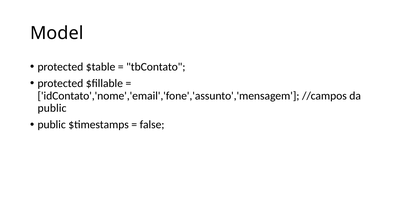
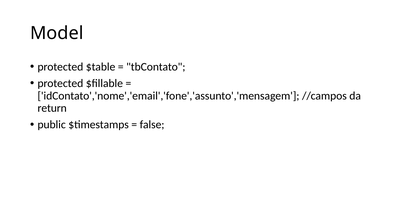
public: public -> return (52, 108)
